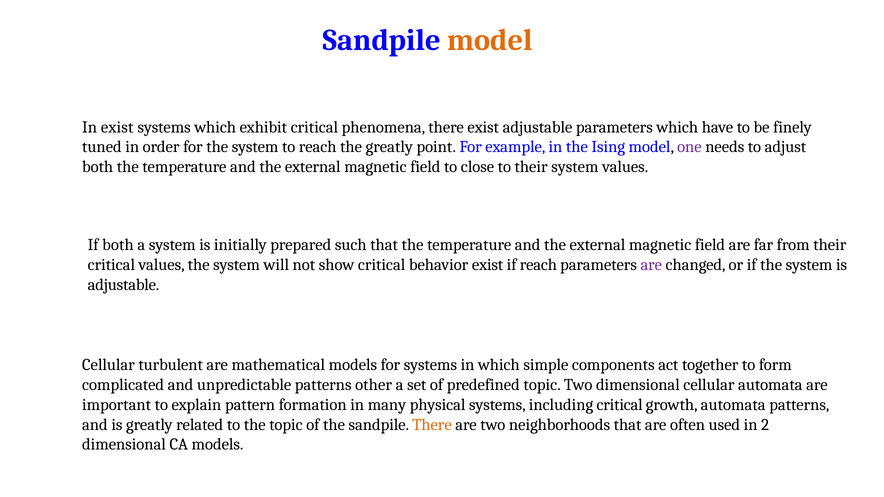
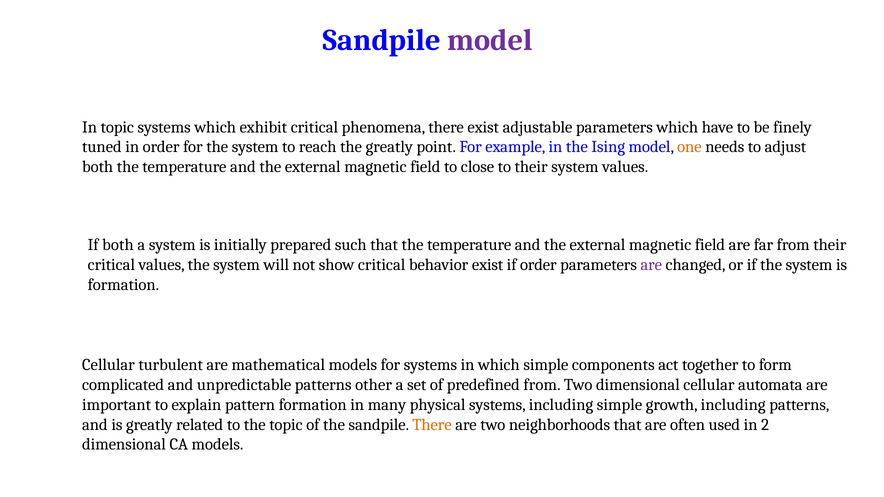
model colour: orange -> purple (490, 40)
In exist: exist -> topic (117, 127)
one colour: purple -> orange (689, 147)
if reach: reach -> order (538, 265)
adjustable: adjustable -> formation (123, 285)
predefined topic: topic -> from (542, 385)
including critical: critical -> simple (620, 405)
growth automata: automata -> including (733, 405)
